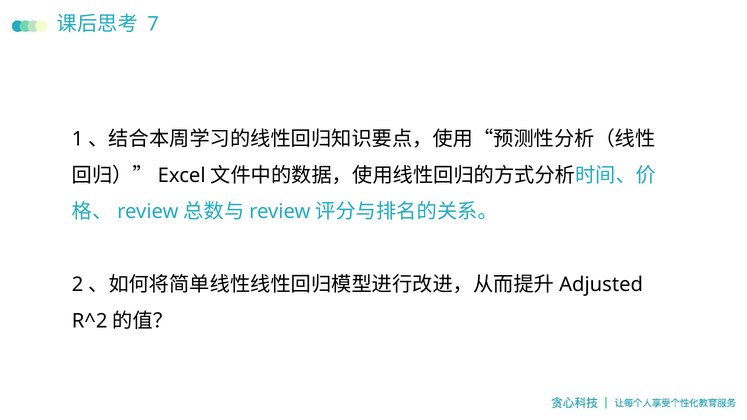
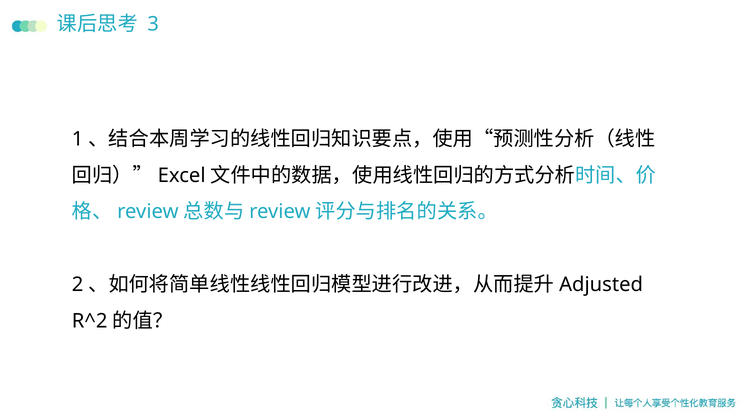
7: 7 -> 3 (153, 24)
